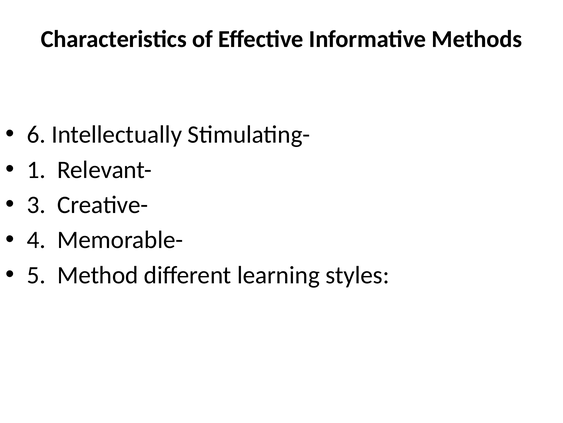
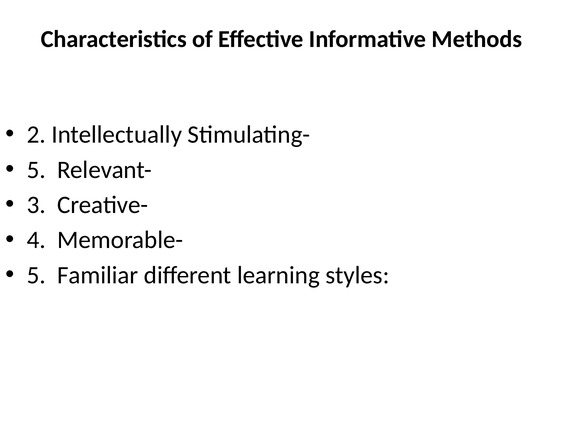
6: 6 -> 2 (36, 134)
1: 1 -> 5 (36, 169)
Method: Method -> Familiar (98, 275)
